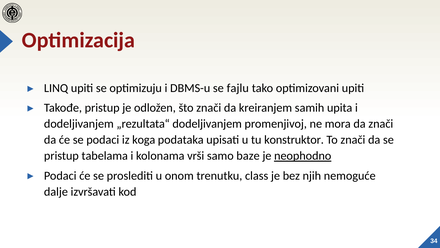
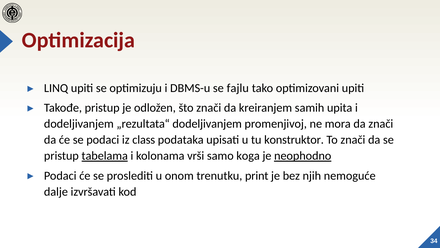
koga: koga -> class (144, 140)
tabelama underline: none -> present (105, 156)
baze: baze -> koga (248, 156)
class: class -> print (257, 175)
